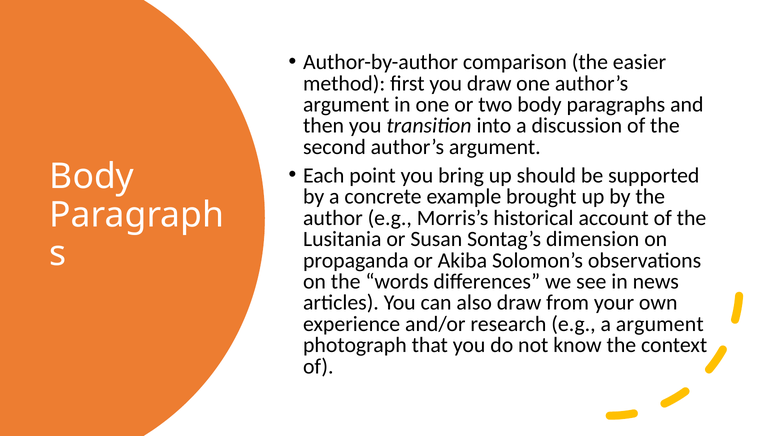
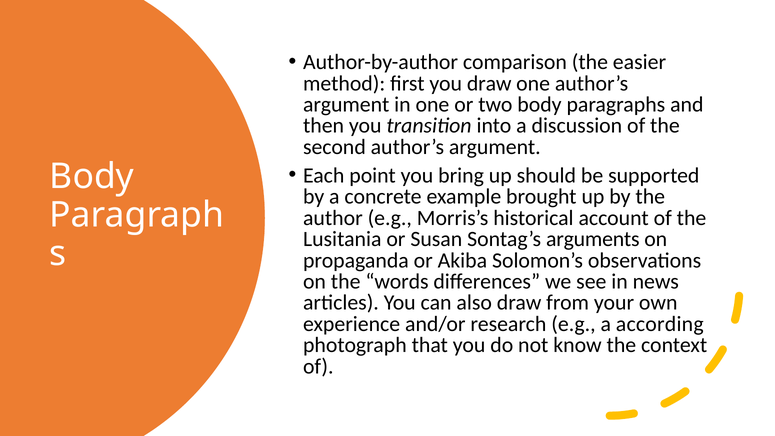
dimension: dimension -> arguments (593, 239)
a argument: argument -> according (660, 324)
